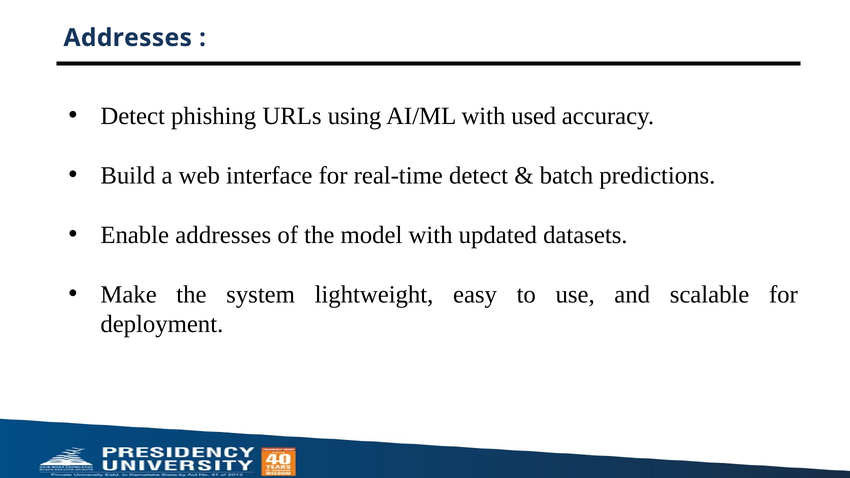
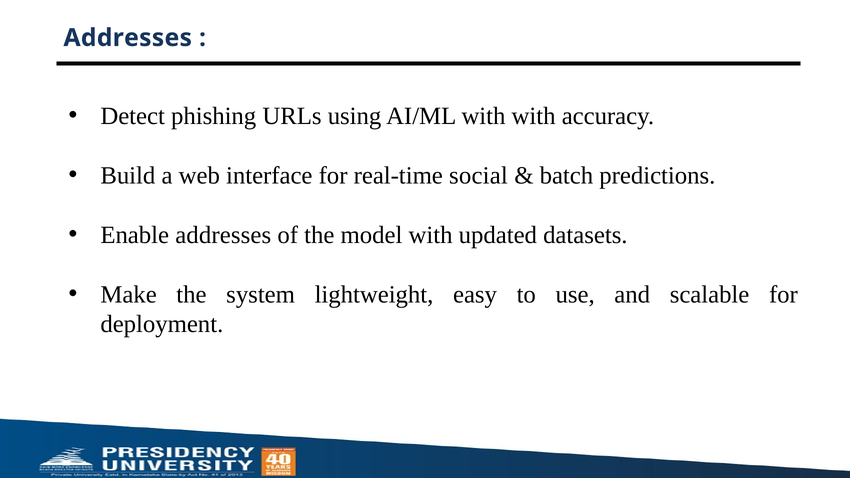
with used: used -> with (534, 116)
real-time detect: detect -> social (478, 176)
